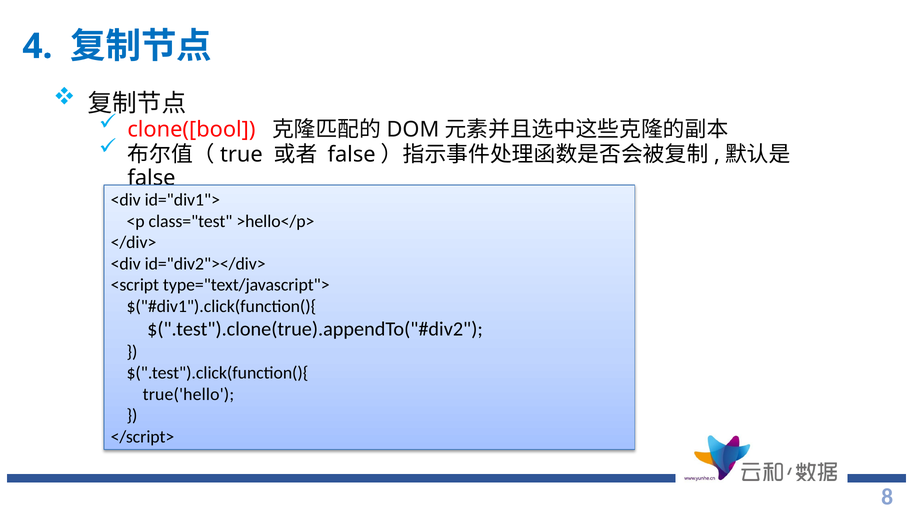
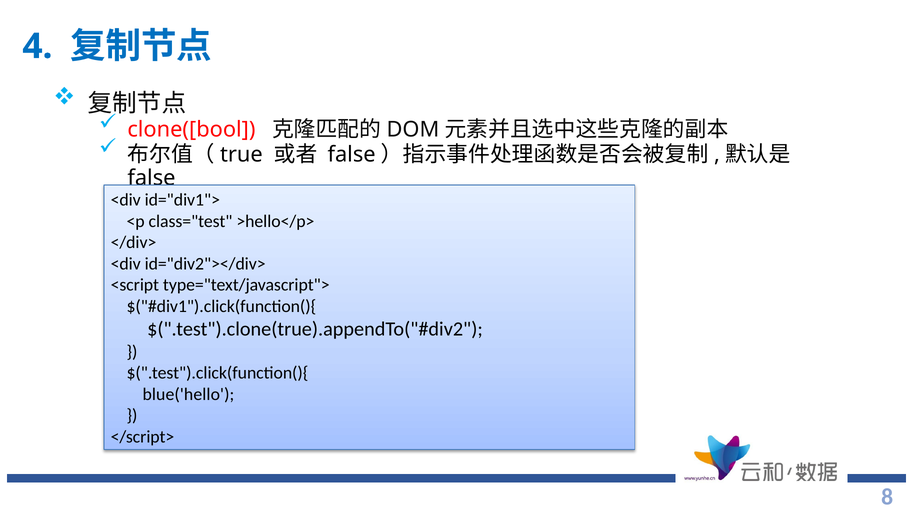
true('hello: true('hello -> blue('hello (188, 395)
